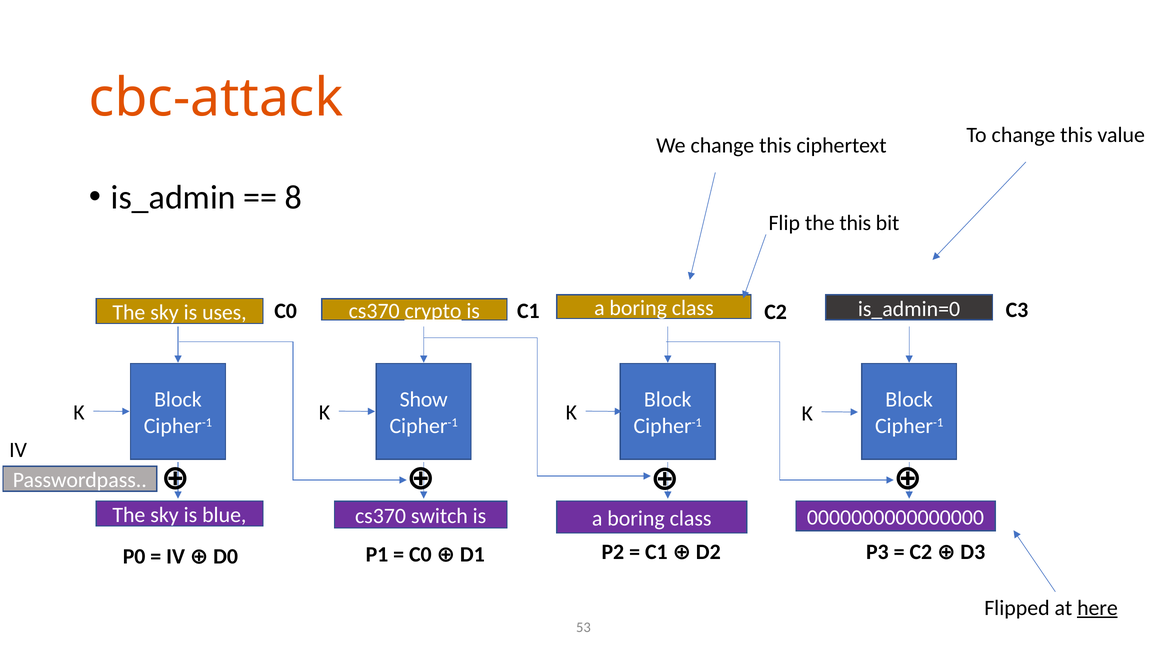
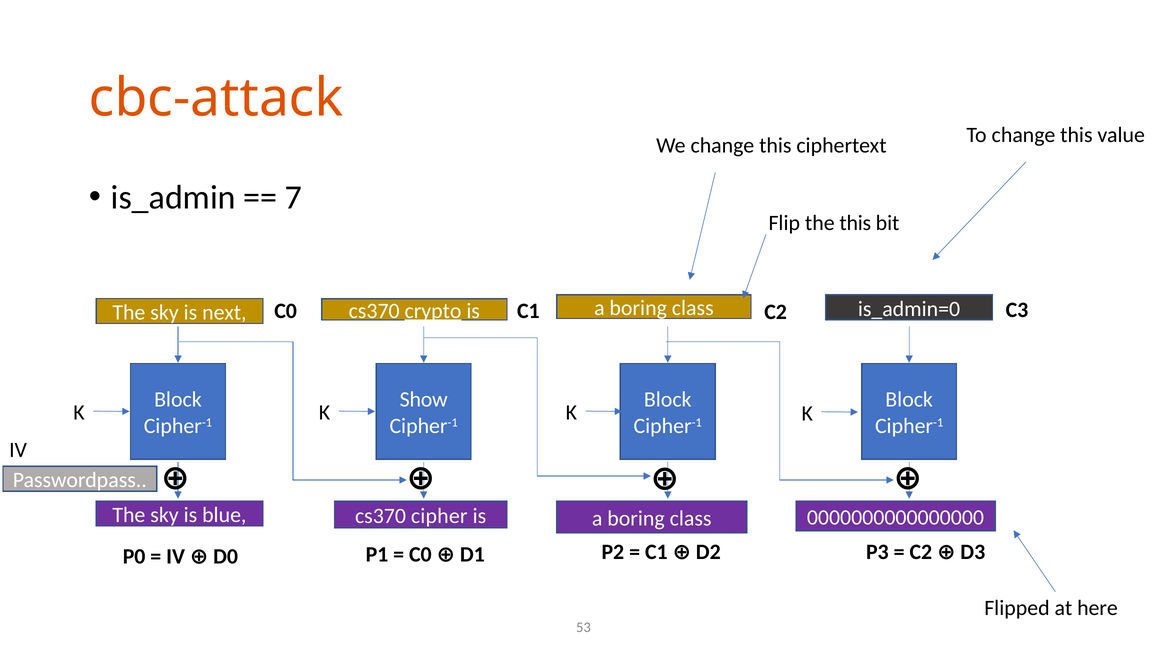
8: 8 -> 7 (294, 197)
uses: uses -> next (224, 312)
switch: switch -> cipher (439, 516)
here underline: present -> none (1097, 607)
